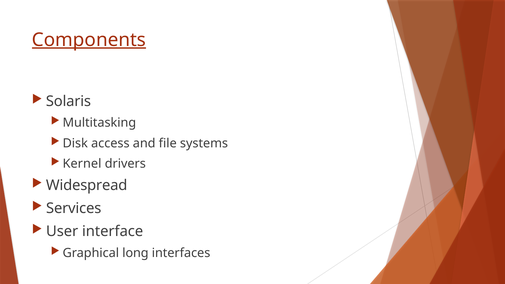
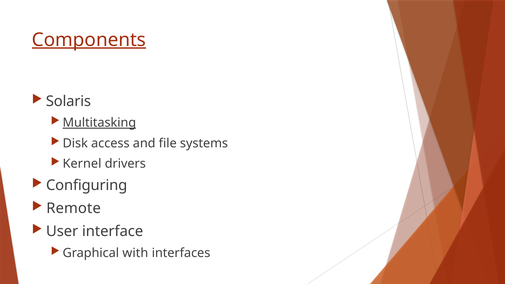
Multitasking underline: none -> present (99, 123)
Widespread: Widespread -> Configuring (87, 185)
Services: Services -> Remote (74, 208)
long: long -> with (135, 253)
